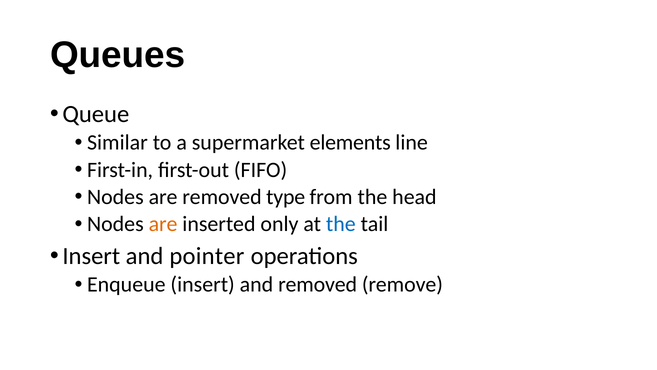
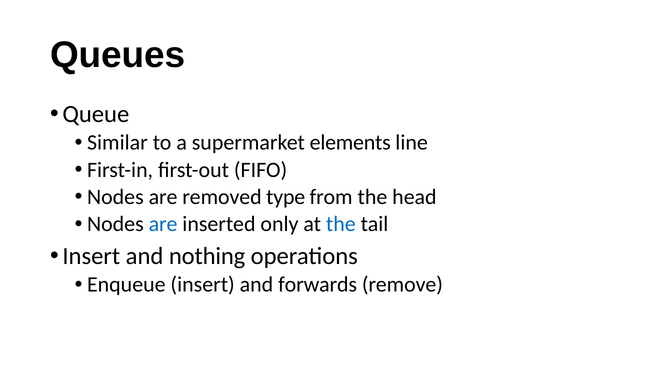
are colour: orange -> blue (163, 224)
pointer: pointer -> nothing (207, 256)
and removed: removed -> forwards (318, 284)
